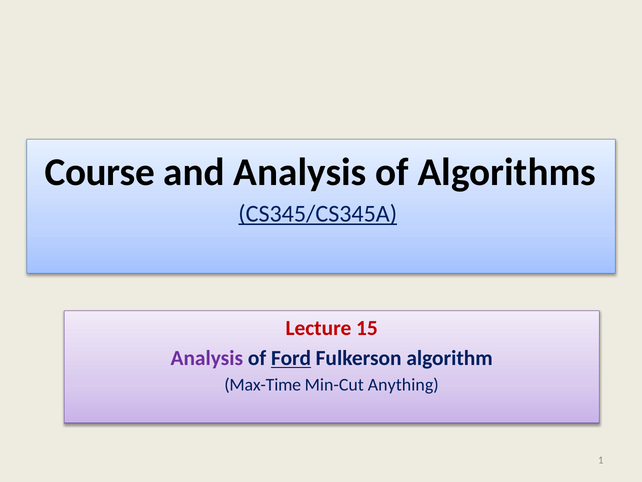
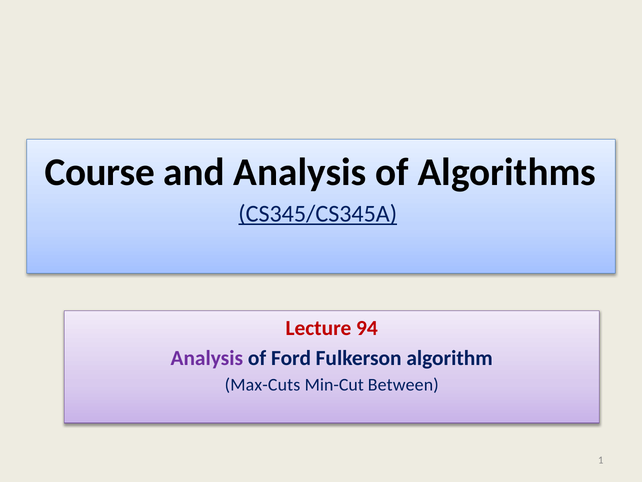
15: 15 -> 94 (367, 328)
Ford underline: present -> none (291, 358)
Max-Time: Max-Time -> Max-Cuts (262, 385)
Anything: Anything -> Between (403, 385)
